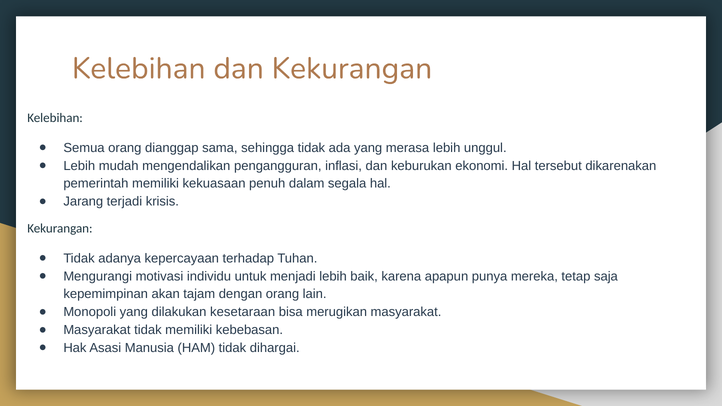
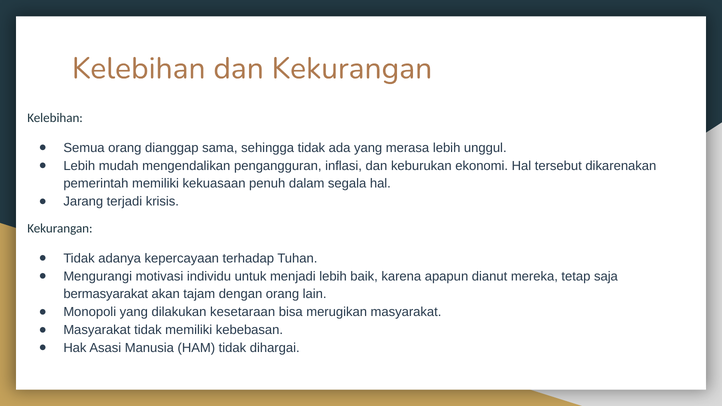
punya: punya -> dianut (490, 276)
kepemimpinan: kepemimpinan -> bermasyarakat (106, 294)
